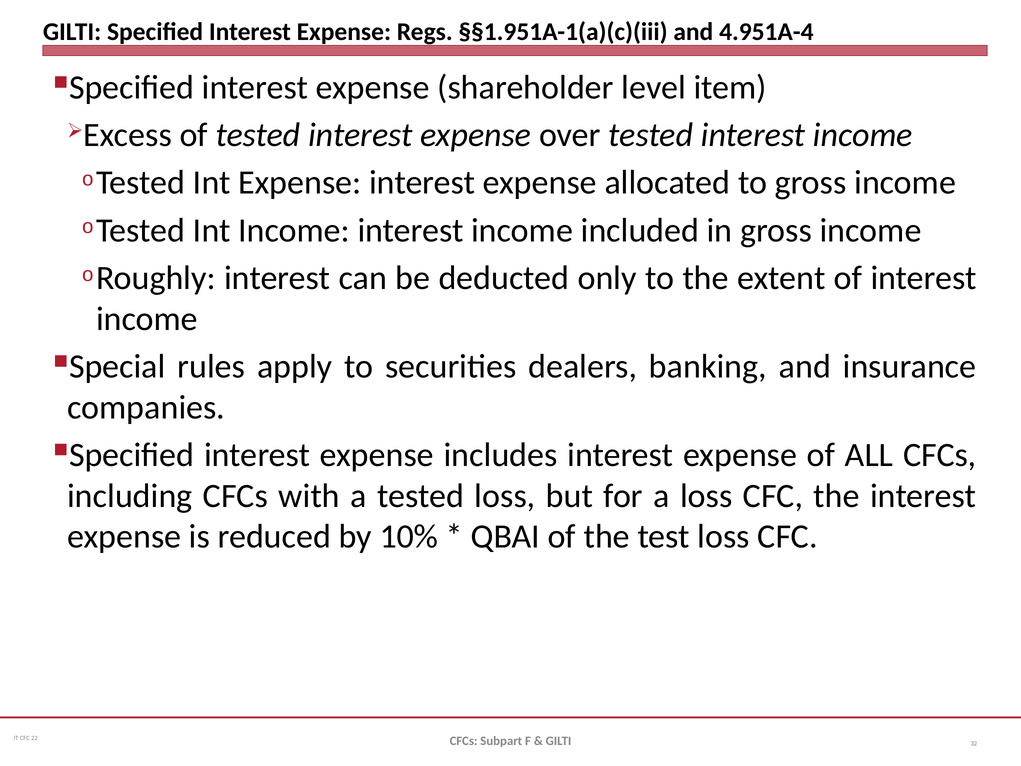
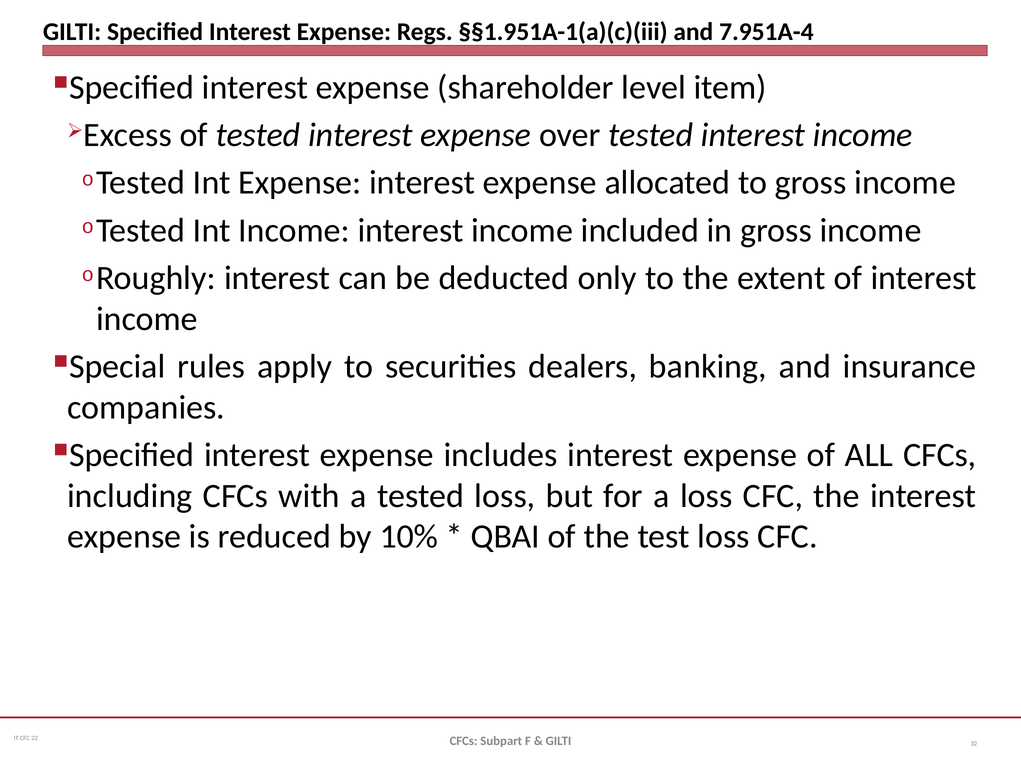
4.951A-4: 4.951A-4 -> 7.951A-4 (766, 32)
